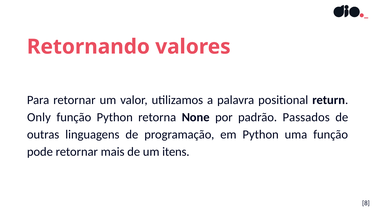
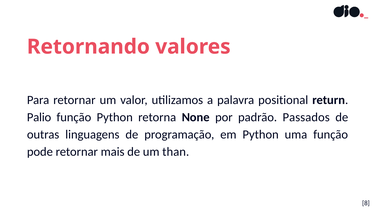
Only: Only -> Palio (39, 117)
itens: itens -> than (176, 152)
